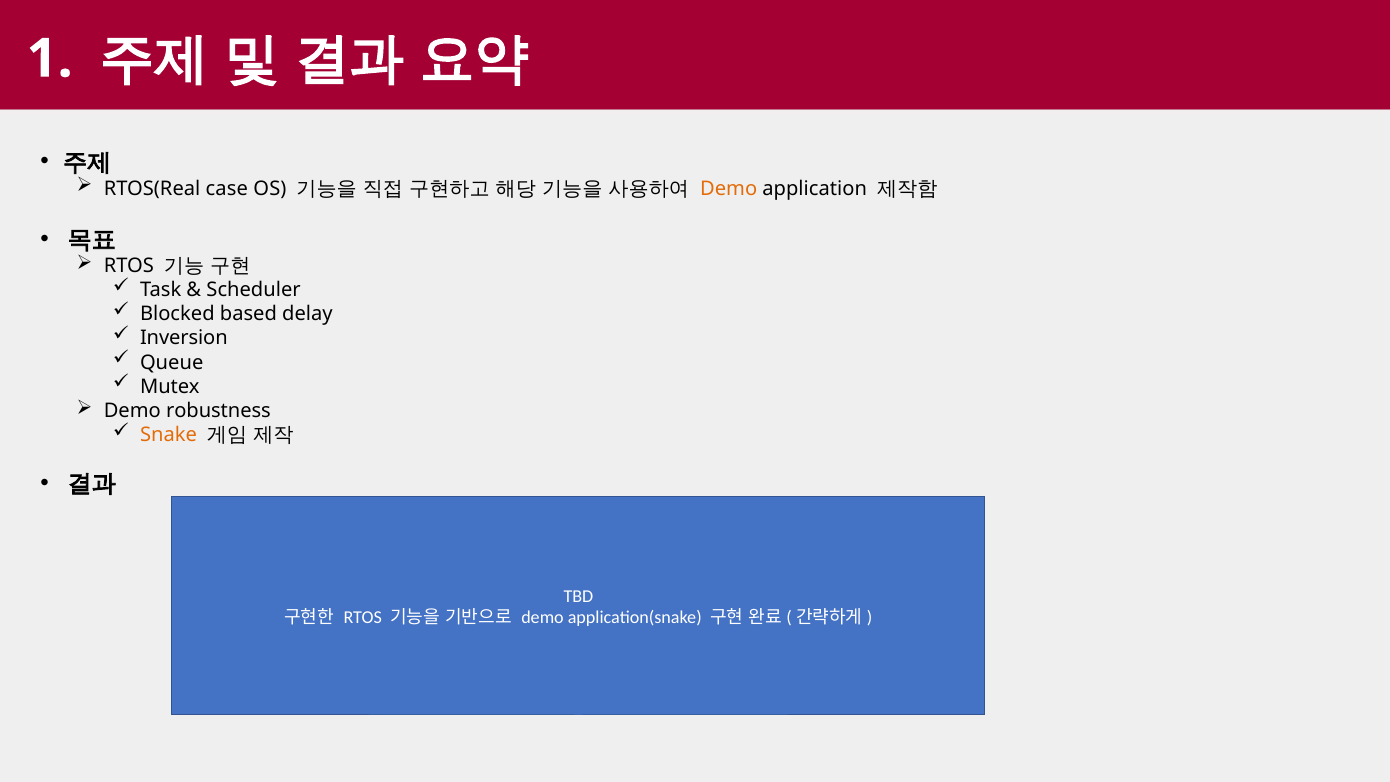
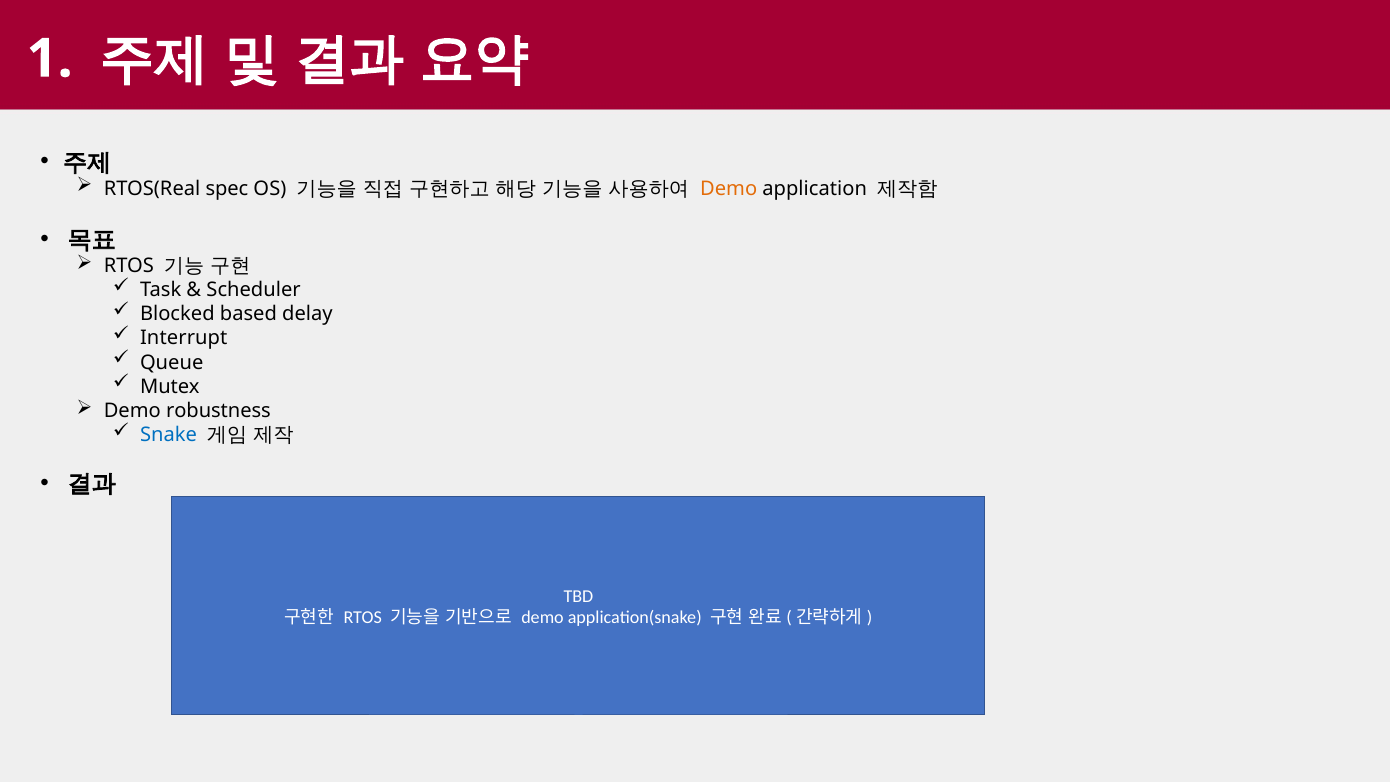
case: case -> spec (227, 189)
Inversion: Inversion -> Interrupt (184, 338)
Snake colour: orange -> blue (168, 435)
